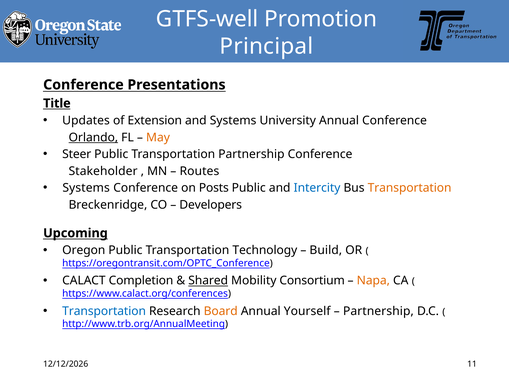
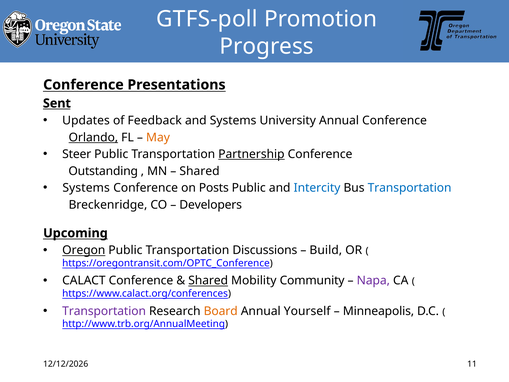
GTFS-well: GTFS-well -> GTFS-poll (207, 19)
Principal: Principal -> Progress (267, 46)
Title: Title -> Sent (57, 103)
Extension: Extension -> Feedback (155, 120)
Partnership underline: none -> present (251, 154)
Stakeholder: Stakeholder -> Outstanding (103, 171)
Routes: Routes -> Shared (200, 171)
Transportation colour: orange -> blue (410, 188)
Oregon underline: none -> present (84, 250)
Technology: Technology -> Discussions (265, 250)
CALACT Completion: Completion -> Conference (141, 281)
Consortium: Consortium -> Community (312, 281)
Napa colour: orange -> purple (373, 281)
Transportation colour: blue -> purple (104, 311)
Partnership: Partnership -> Minneapolis (379, 311)
